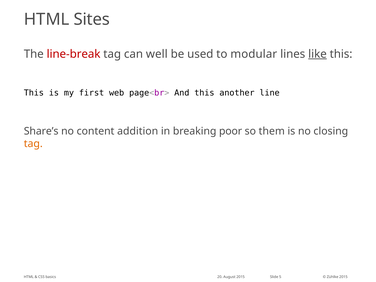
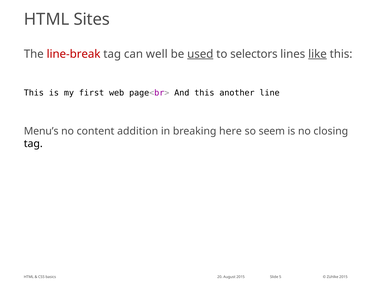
used underline: none -> present (200, 54)
modular: modular -> selectors (254, 54)
Share’s: Share’s -> Menu’s (41, 131)
poor: poor -> here (230, 131)
them: them -> seem (272, 131)
tag colour: orange -> black (33, 144)
